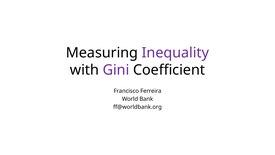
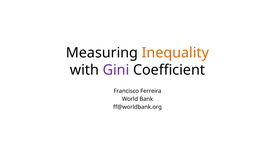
Inequality colour: purple -> orange (175, 53)
